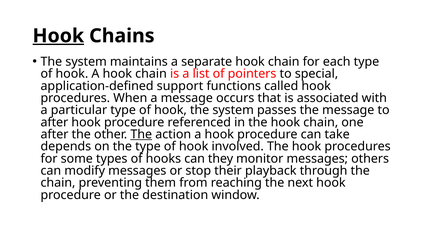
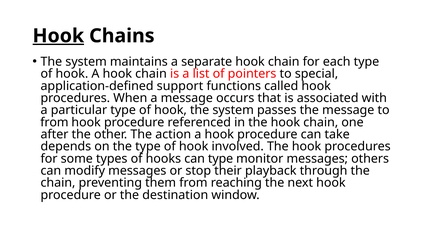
after: after -> from (54, 122)
The underline: present -> none (141, 135)
can they: they -> type (221, 159)
